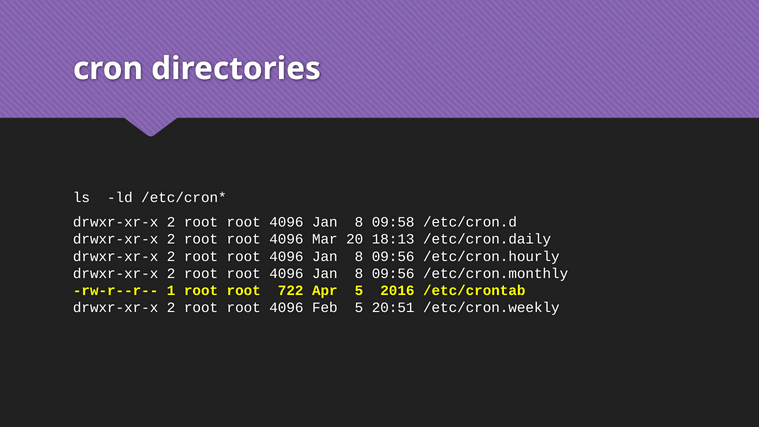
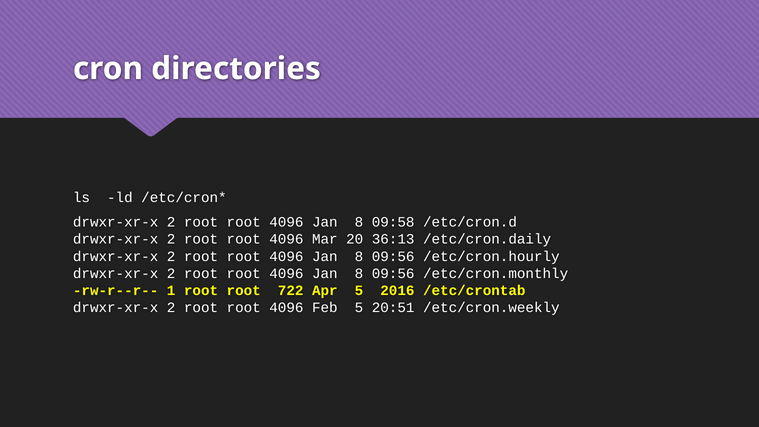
18:13: 18:13 -> 36:13 (393, 239)
